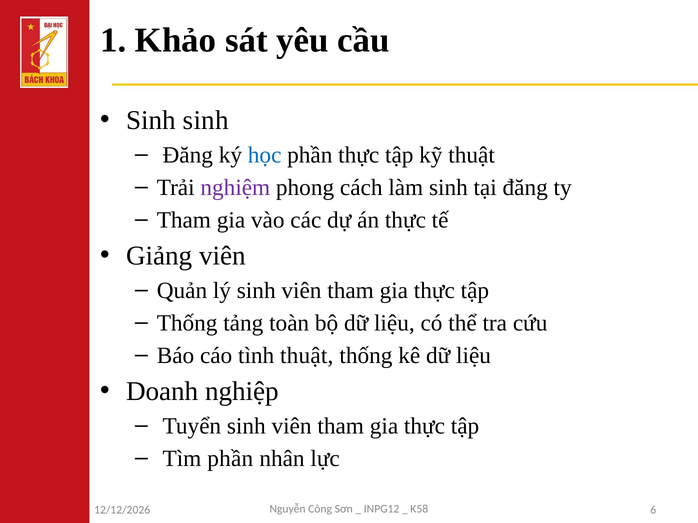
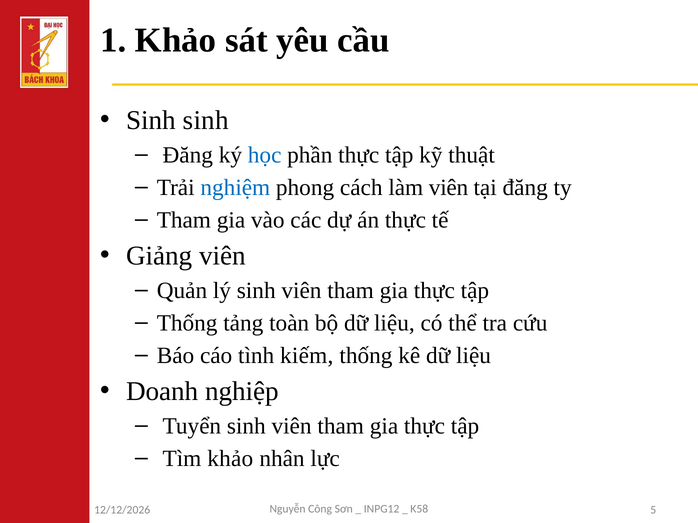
nghiệm colour: purple -> blue (235, 188)
làm sinh: sinh -> viên (449, 188)
tình thuật: thuật -> kiếm (307, 356)
Tìm phần: phần -> khảo (230, 459)
6: 6 -> 5 (653, 510)
